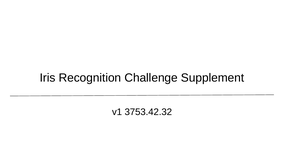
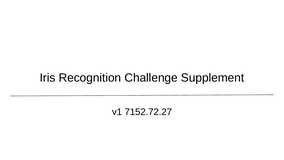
3753.42.32: 3753.42.32 -> 7152.72.27 (148, 112)
